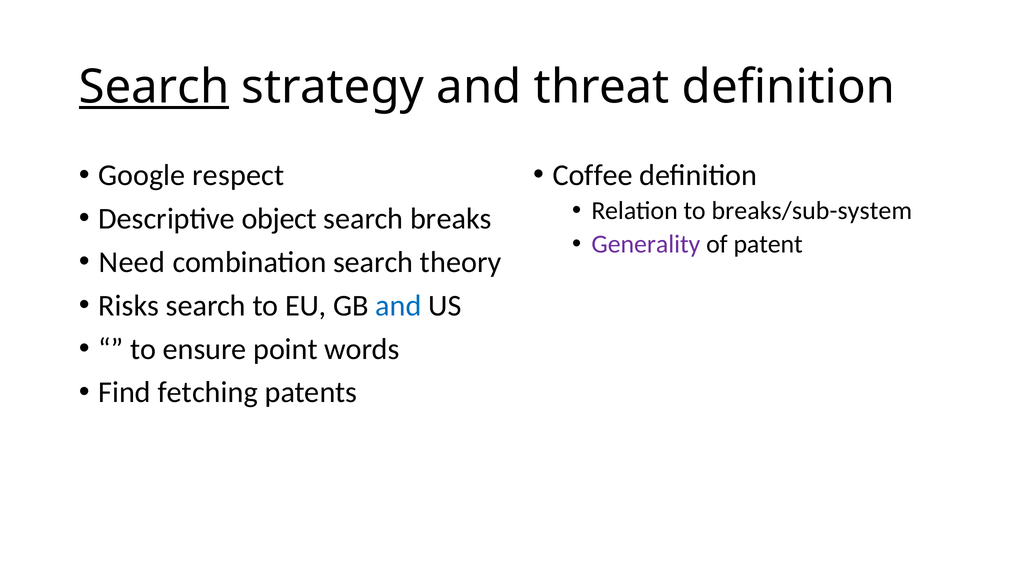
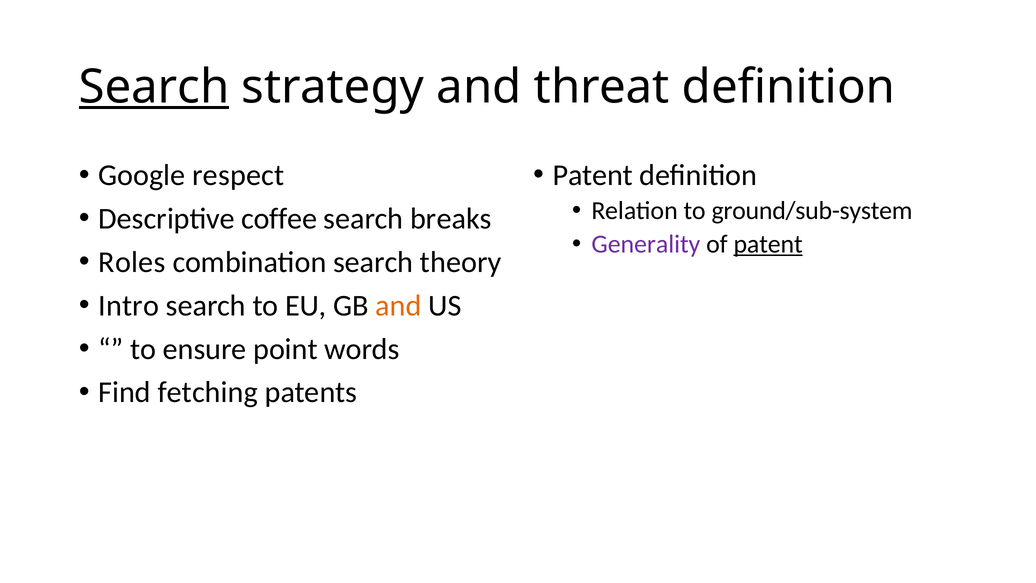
Coffee: Coffee -> Patent (593, 175)
breaks/sub-system: breaks/sub-system -> ground/sub-system (812, 211)
object: object -> coffee (279, 219)
patent underline: none -> present (768, 244)
Need: Need -> Roles (132, 262)
Risks: Risks -> Intro (129, 305)
and colour: blue -> orange (398, 305)
